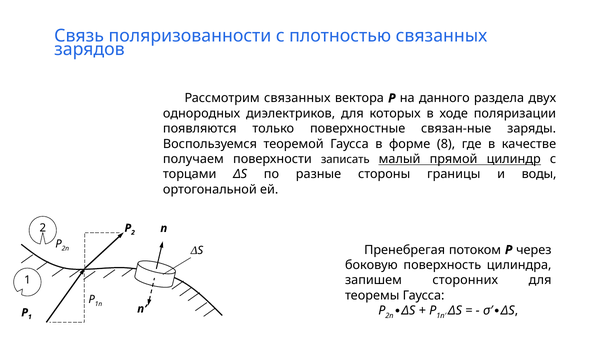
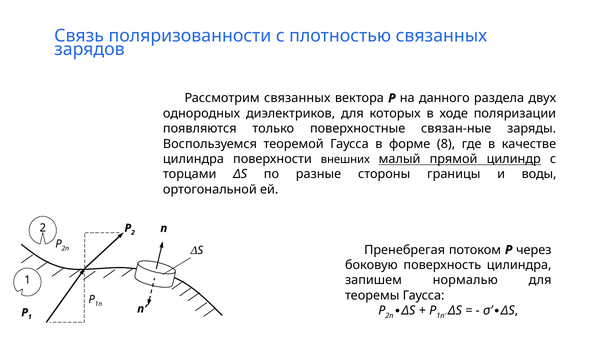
получаем: получаем -> цилиндра (193, 159)
записать: записать -> внешних (345, 159)
сторонних: сторонних -> нормалью (465, 280)
